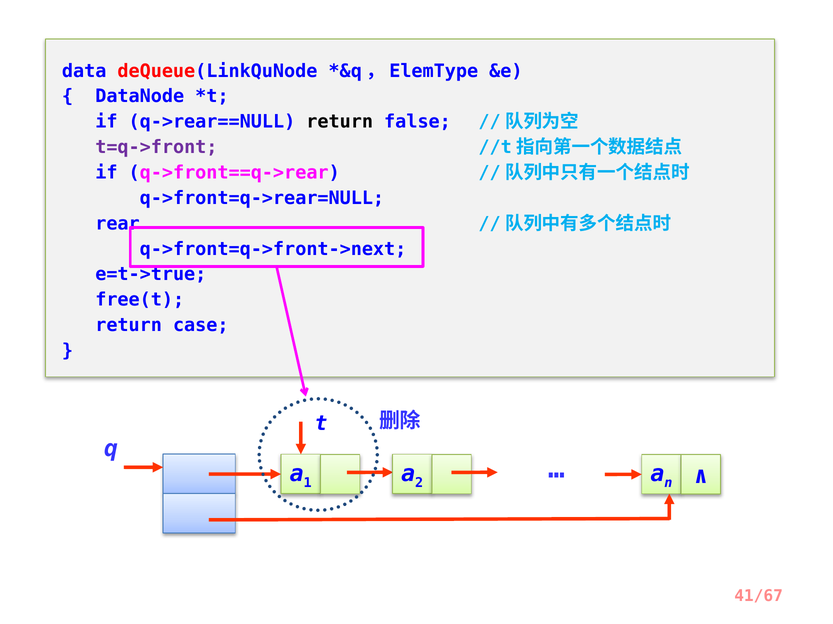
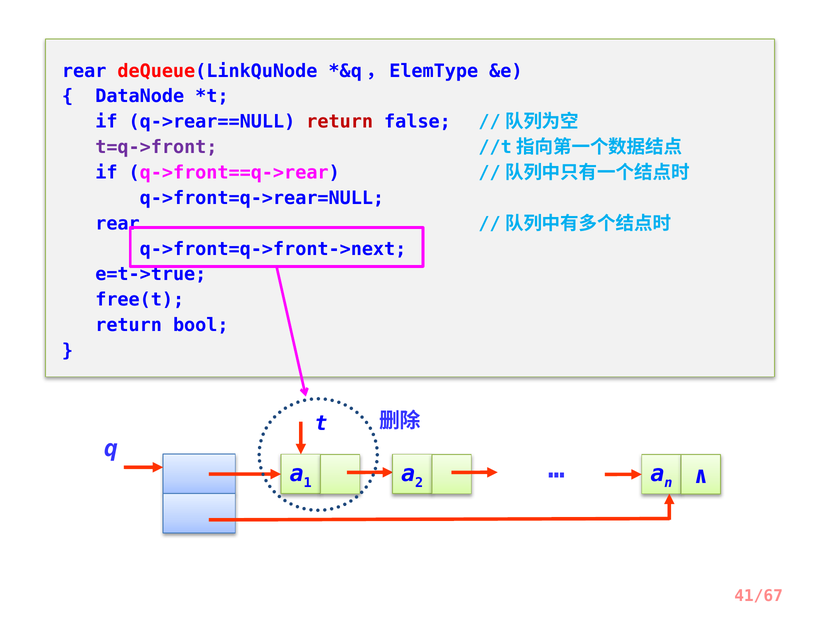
data: data -> rear (84, 71)
return colour: black -> red (340, 122)
case: case -> bool (201, 326)
